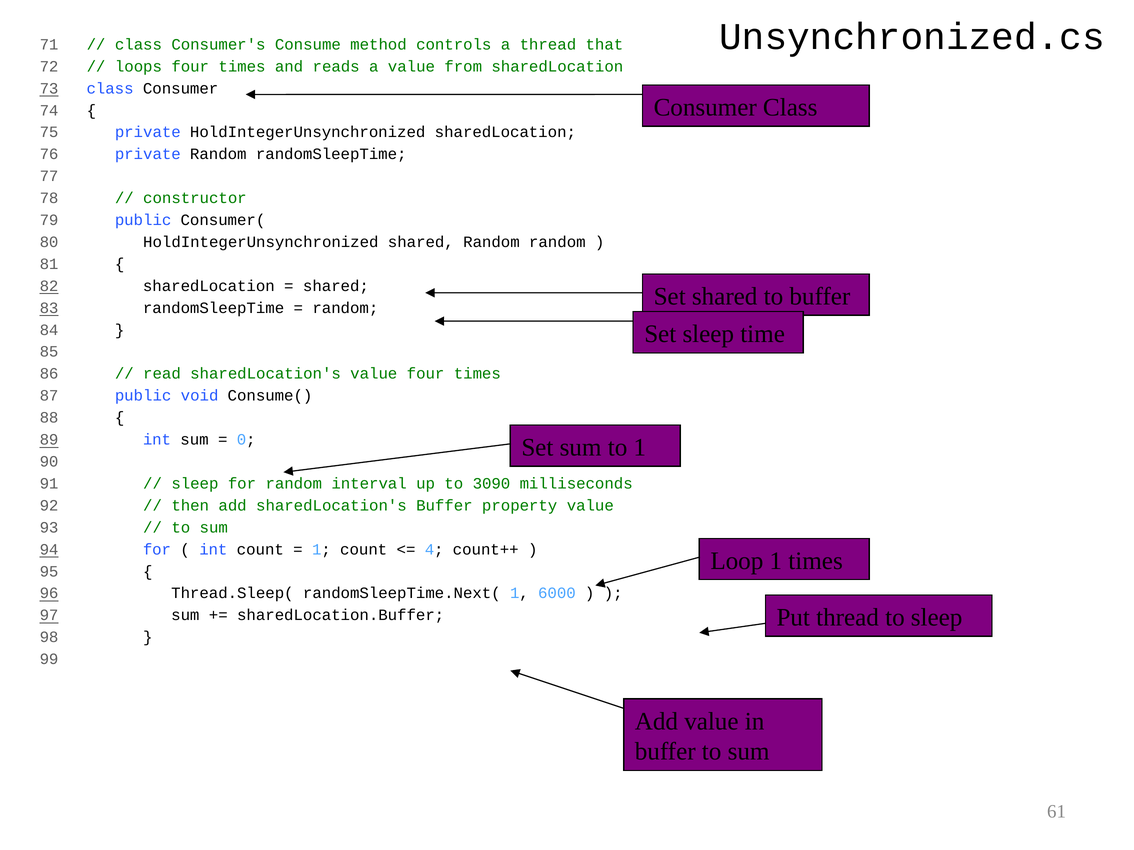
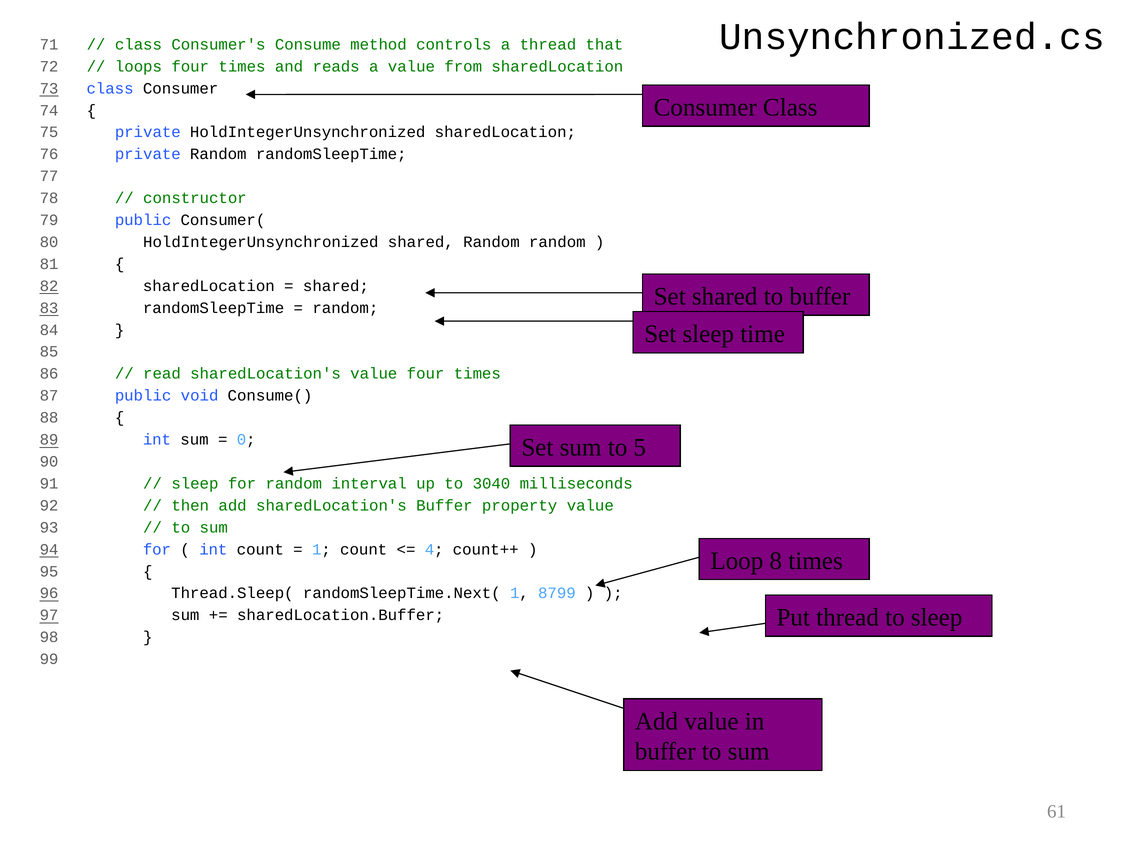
to 1: 1 -> 5 (640, 448)
3090: 3090 -> 3040 (491, 484)
Loop 1: 1 -> 8 (776, 561)
6000: 6000 -> 8799 (557, 594)
